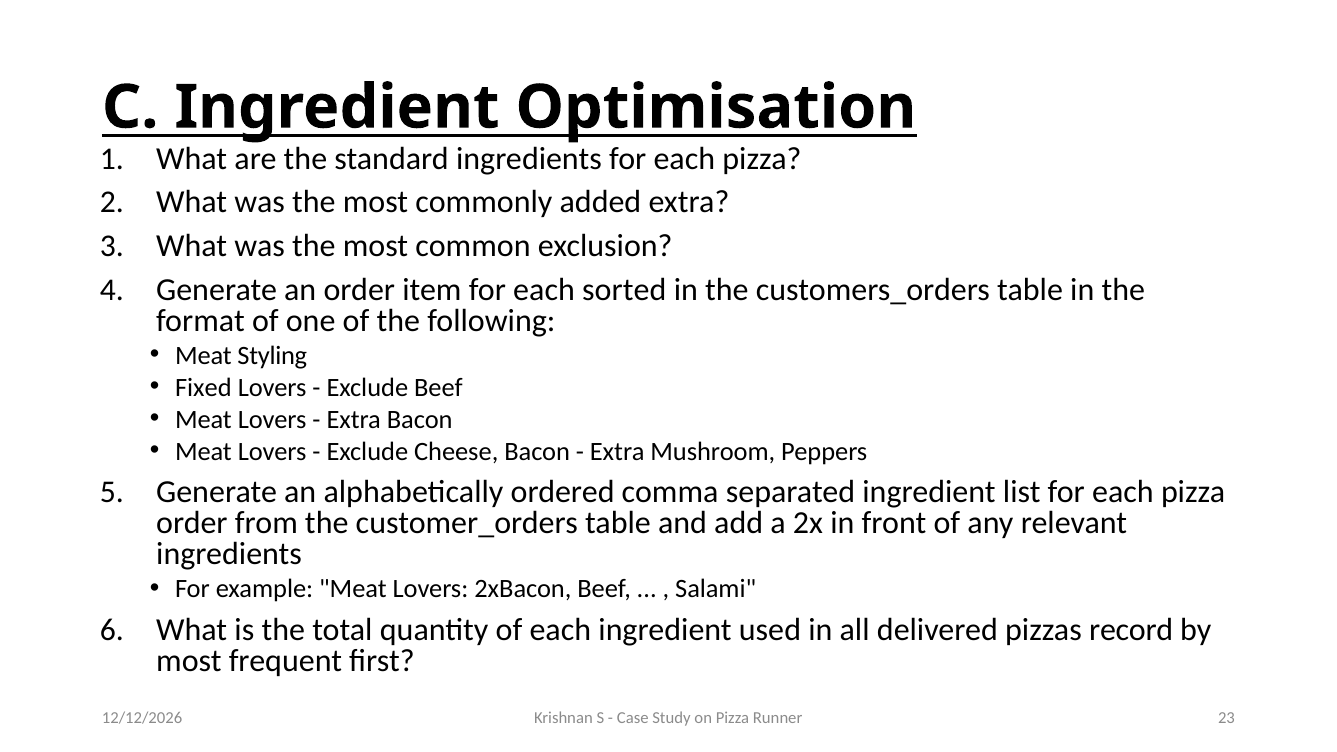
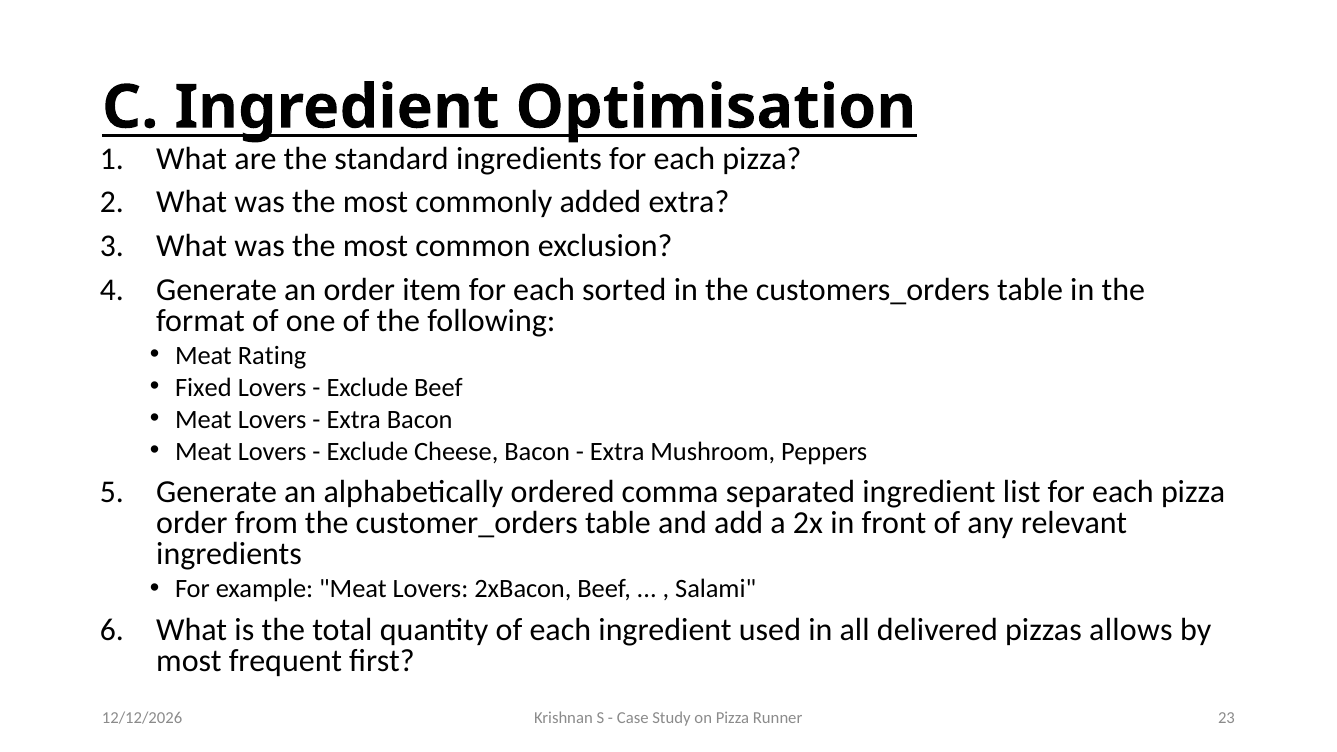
Styling: Styling -> Rating (272, 356)
record: record -> allows (1131, 630)
